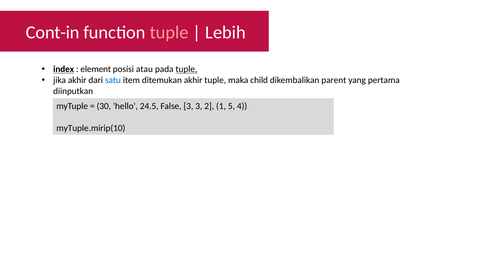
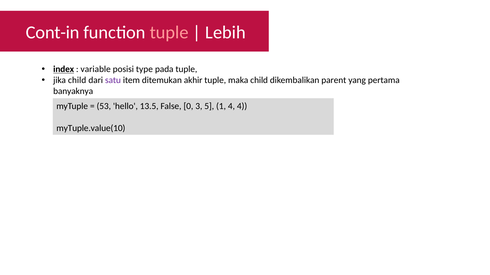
element: element -> variable (96, 69)
atau: atau -> type (144, 69)
tuple underline: present -> none (186, 69)
jika akhir: akhir -> child (77, 80)
satu colour: blue -> purple (113, 80)
diinputkan: diinputkan -> banyaknya (73, 91)
30: 30 -> 53 (104, 106)
24.5: 24.5 -> 13.5 (149, 106)
False 3: 3 -> 0 (188, 106)
2: 2 -> 5 (209, 106)
1 5: 5 -> 4 (231, 106)
myTuple.mirip(10: myTuple.mirip(10 -> myTuple.value(10 (91, 128)
